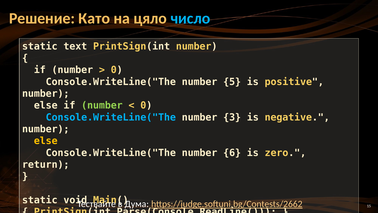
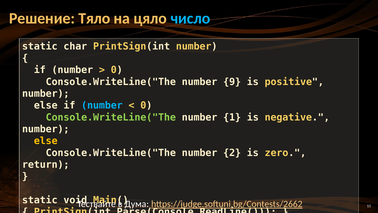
Като: Като -> Тяло (94, 18)
text: text -> char (75, 46)
5: 5 -> 9 (232, 82)
number colour: light green -> light blue (102, 105)
Console.WriteLine("The colour: light blue -> light green (111, 117)
3: 3 -> 1 (232, 117)
6: 6 -> 2 (232, 153)
